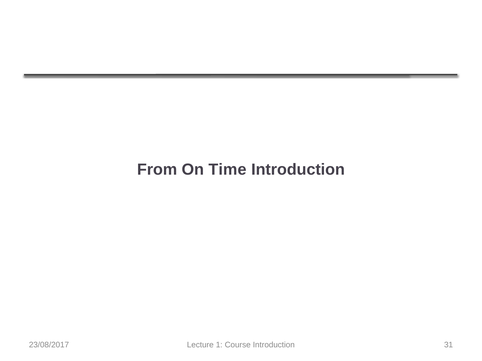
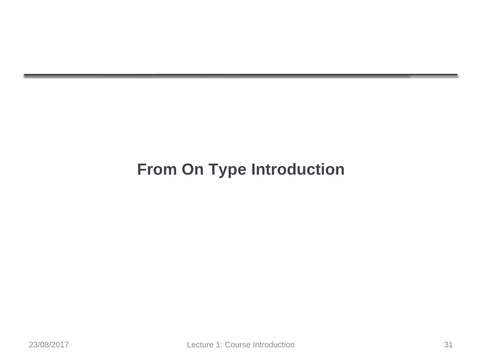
Time: Time -> Type (227, 170)
